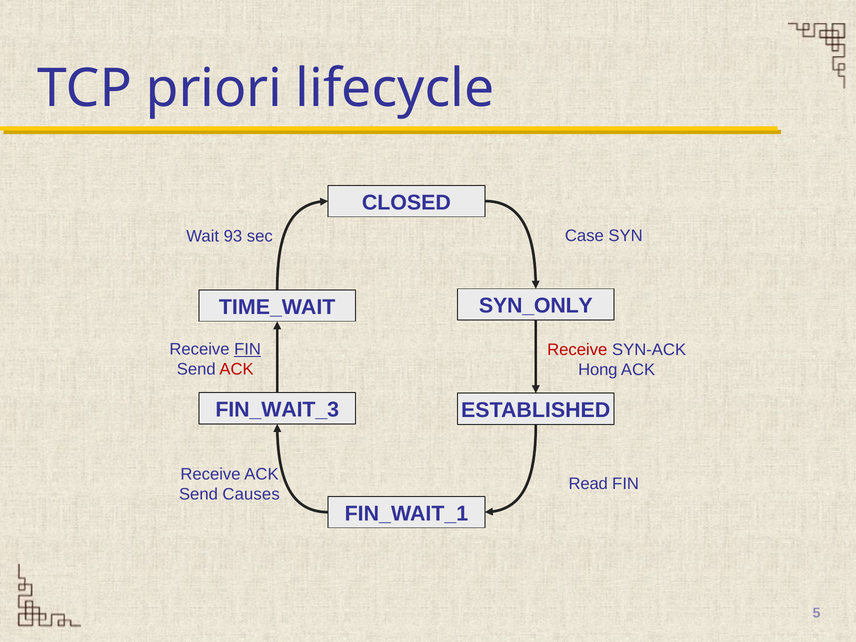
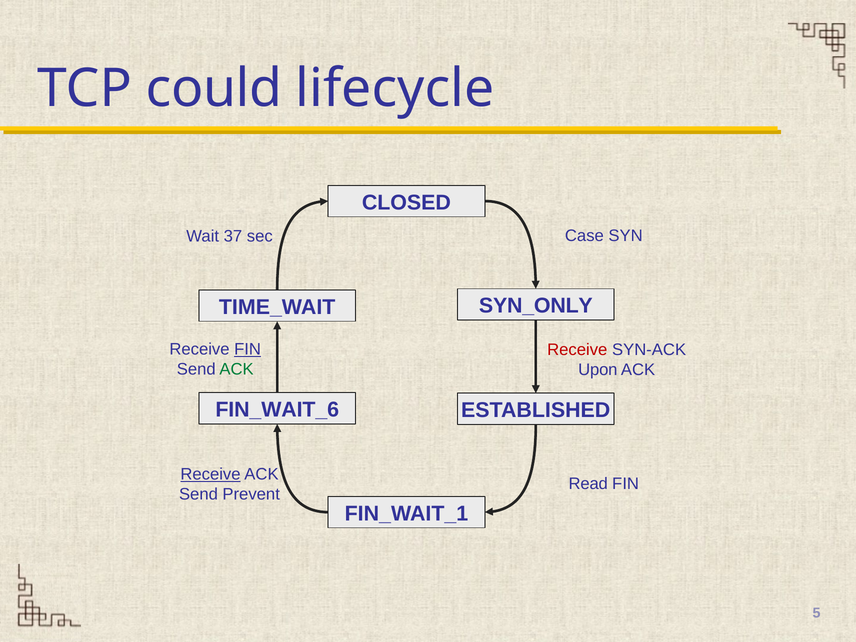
priori: priori -> could (214, 89)
93: 93 -> 37 (233, 236)
ACK colour: red -> green (237, 369)
Hong: Hong -> Upon (598, 370)
FIN_WAIT_3: FIN_WAIT_3 -> FIN_WAIT_6 (277, 410)
Receive underline: none -> present (211, 474)
Causes: Causes -> Prevent (251, 494)
